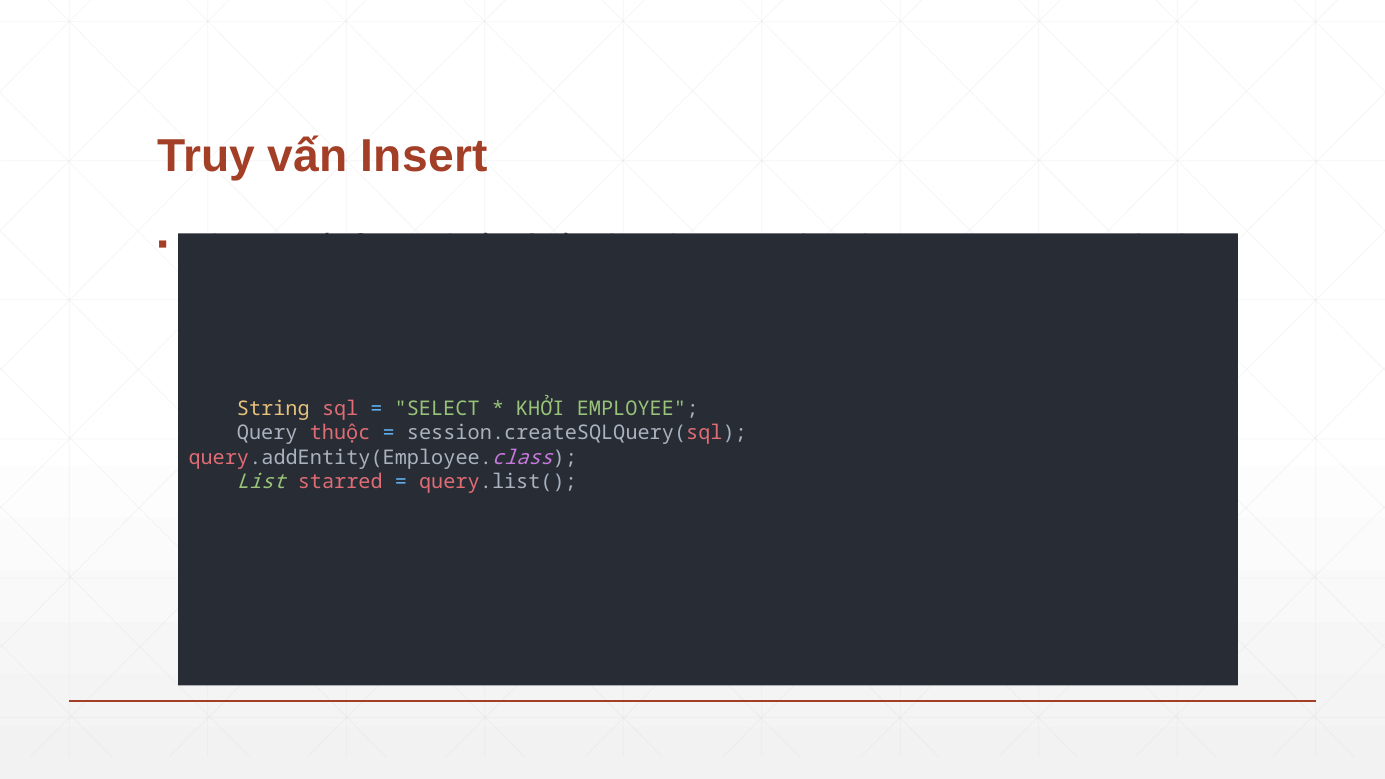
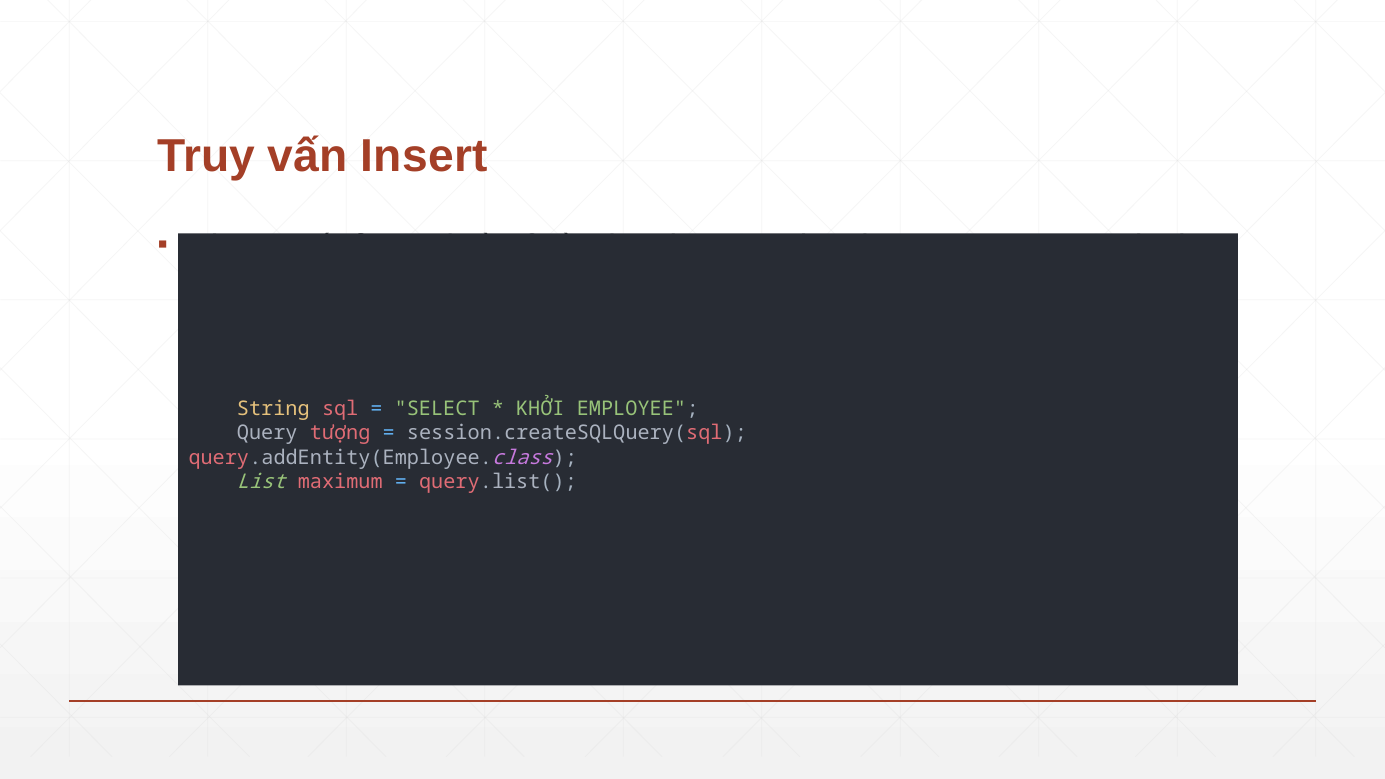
Query thuộc: thuộc -> tượng (340, 433)
starred: starred -> maximum (340, 482)
